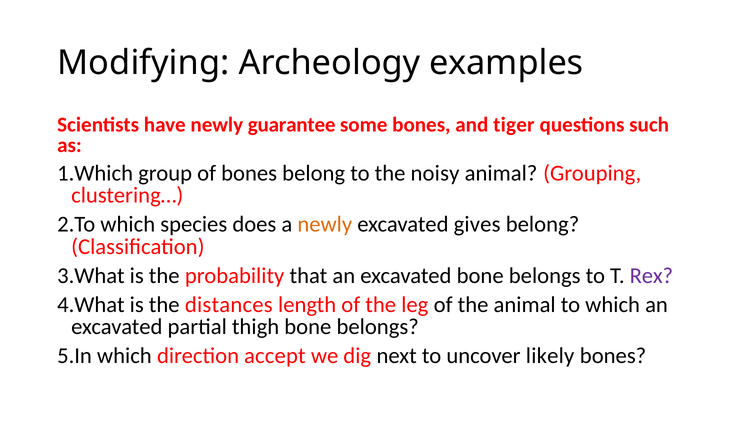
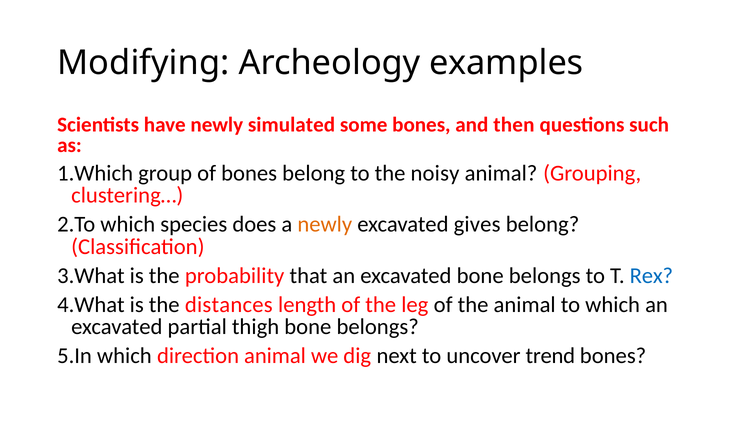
guarantee: guarantee -> simulated (292, 125)
tiger: tiger -> then (514, 125)
Rex colour: purple -> blue (651, 276)
direction accept: accept -> animal (275, 356)
likely: likely -> trend (550, 356)
